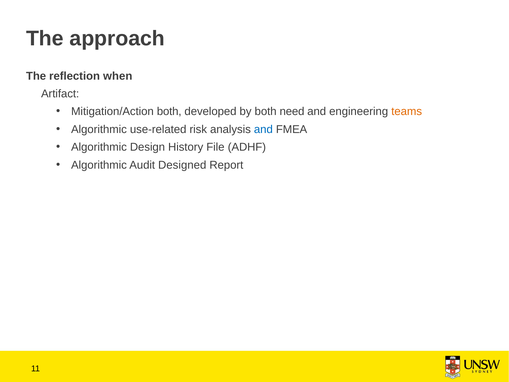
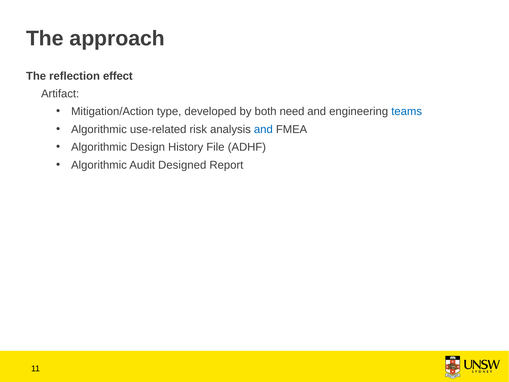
when: when -> effect (118, 76)
Mitigation/Action both: both -> type (169, 112)
teams colour: orange -> blue (407, 112)
